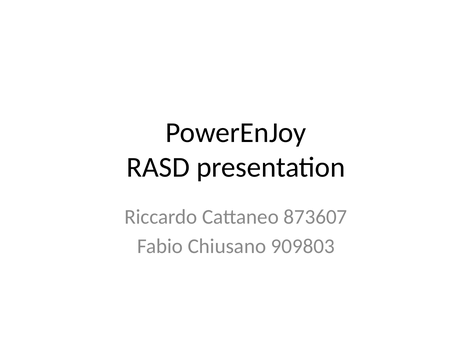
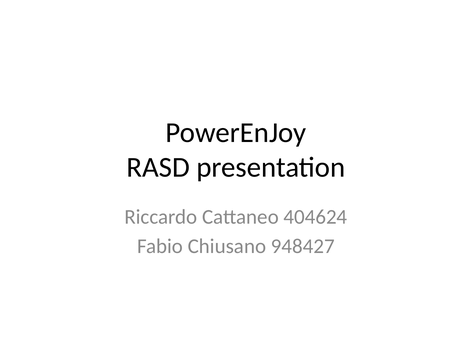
873607: 873607 -> 404624 (315, 217)
909803: 909803 -> 948427 (303, 246)
